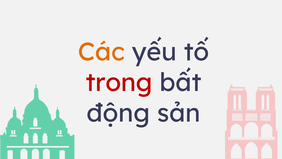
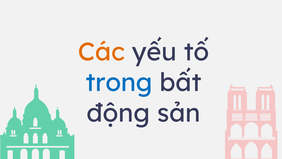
trong colour: red -> blue (119, 82)
